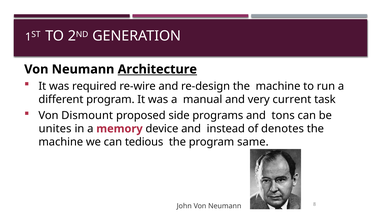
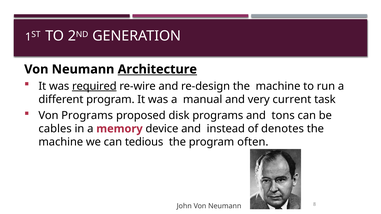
required underline: none -> present (94, 86)
Von Dismount: Dismount -> Programs (87, 116)
side: side -> disk (179, 116)
unites: unites -> cables (55, 129)
same: same -> often (253, 142)
